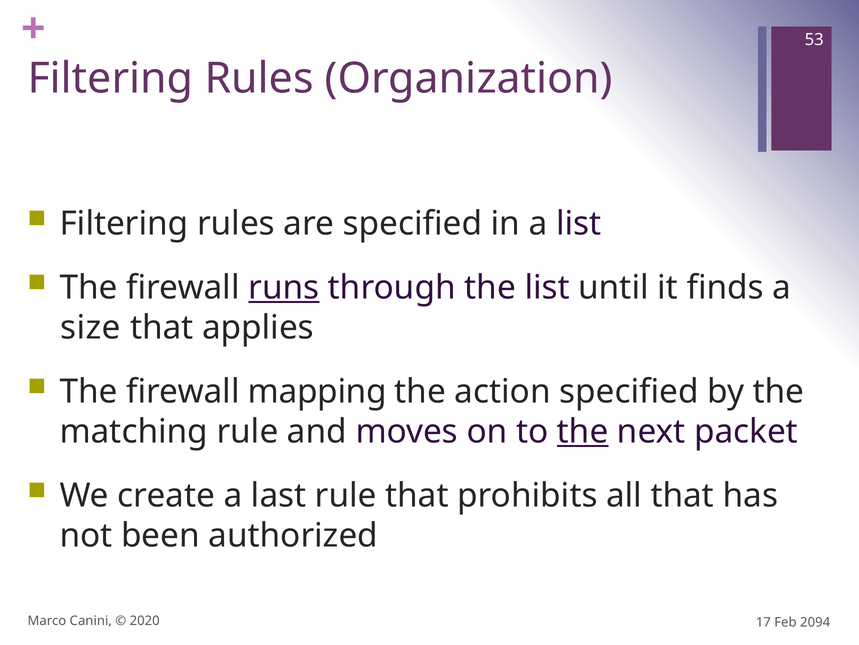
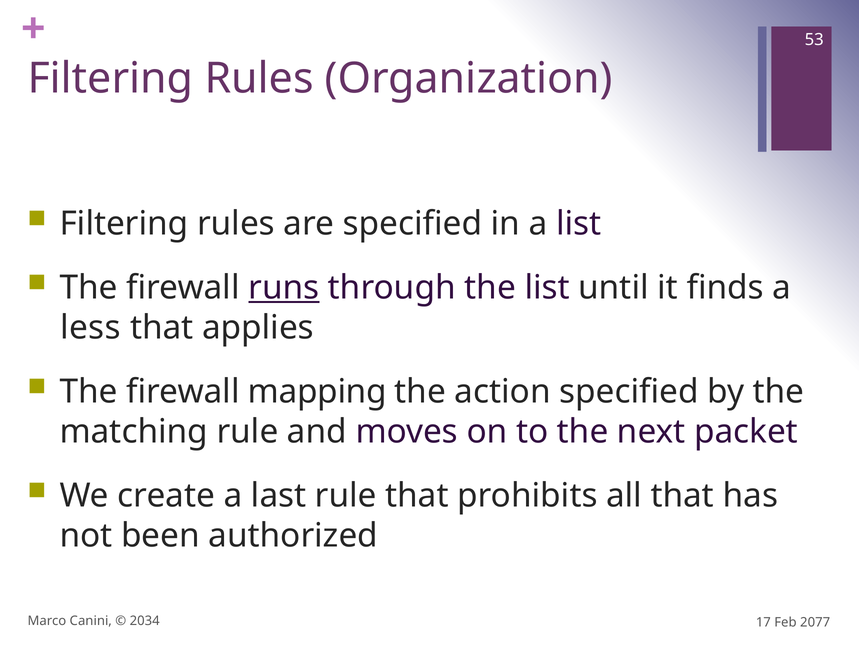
size: size -> less (90, 327)
the underline: present -> none (583, 431)
2020: 2020 -> 2034 (145, 620)
2094: 2094 -> 2077 (815, 621)
